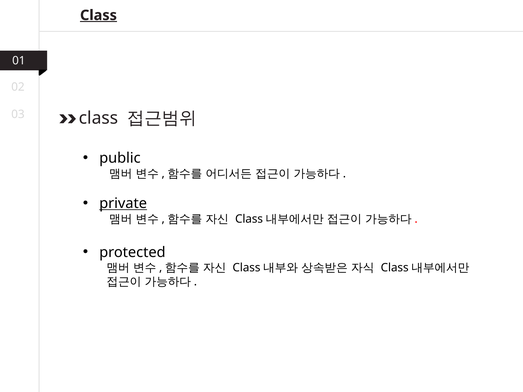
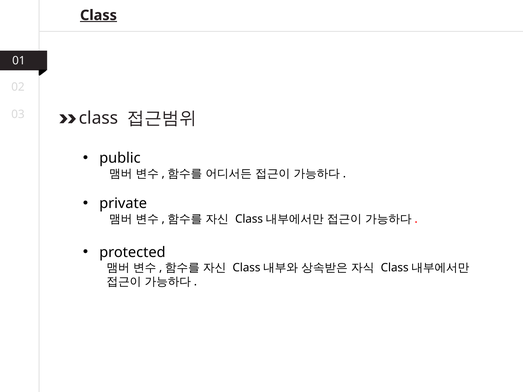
private underline: present -> none (123, 204)
